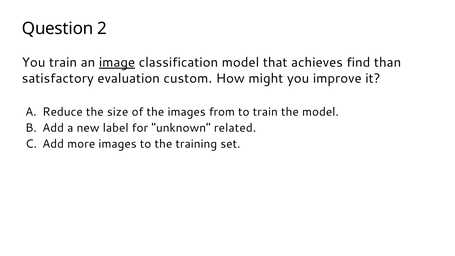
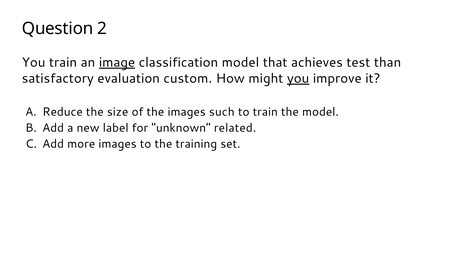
find: find -> test (358, 62)
you underline: none -> present (298, 78)
from: from -> such (222, 112)
